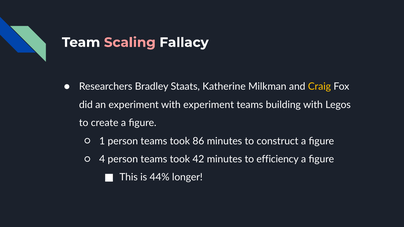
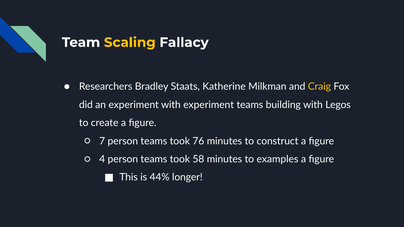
Scaling colour: pink -> yellow (130, 42)
1: 1 -> 7 (102, 141)
86: 86 -> 76 (198, 141)
42: 42 -> 58 (198, 159)
efficiency: efficiency -> examples (277, 159)
